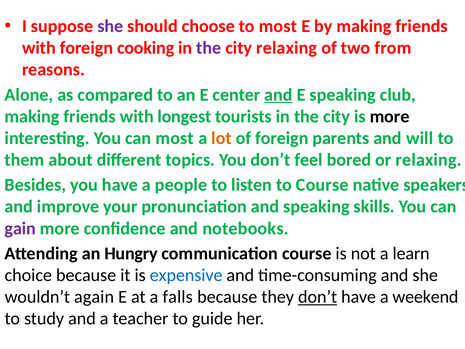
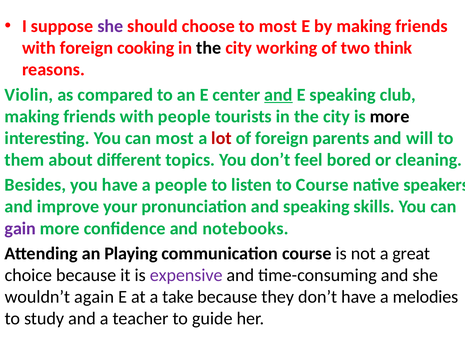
the colour: purple -> black (209, 48)
city relaxing: relaxing -> working (287, 48)
from: from -> think (393, 48)
Alone: Alone -> Violin (29, 95)
with longest: longest -> people (184, 116)
lot colour: orange -> red (222, 138)
or relaxing: relaxing -> cleaning (429, 160)
Hungry: Hungry -> Playing (131, 253)
learn: learn -> great (411, 253)
expensive colour: blue -> purple (186, 275)
falls: falls -> take (178, 297)
don’t underline: present -> none (318, 297)
weekend: weekend -> melodies (425, 297)
